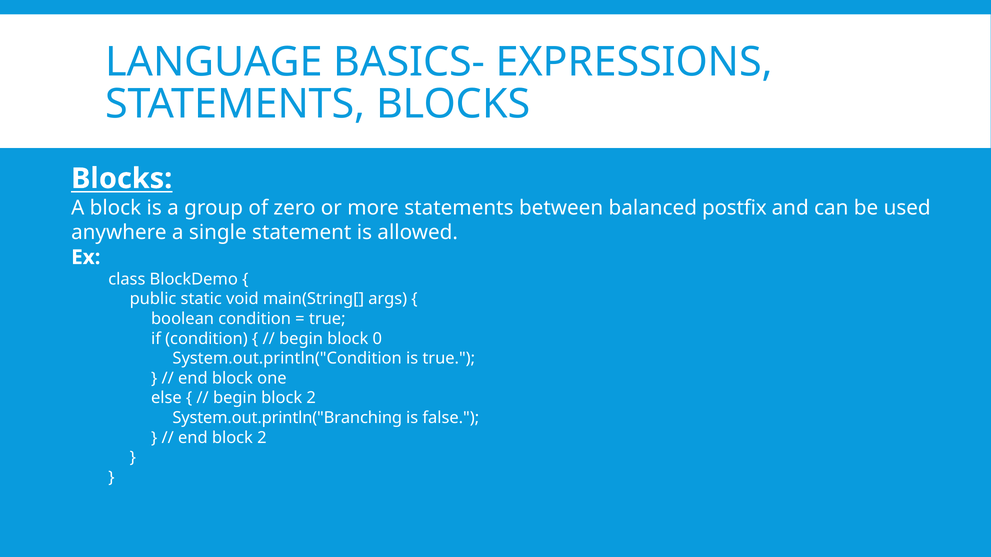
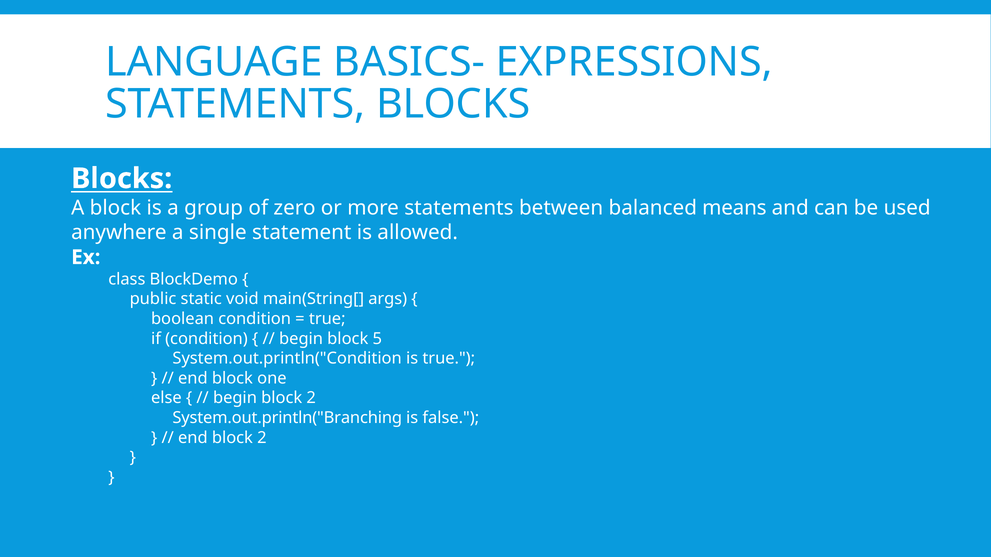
postfix: postfix -> means (734, 208)
0: 0 -> 5 (377, 339)
